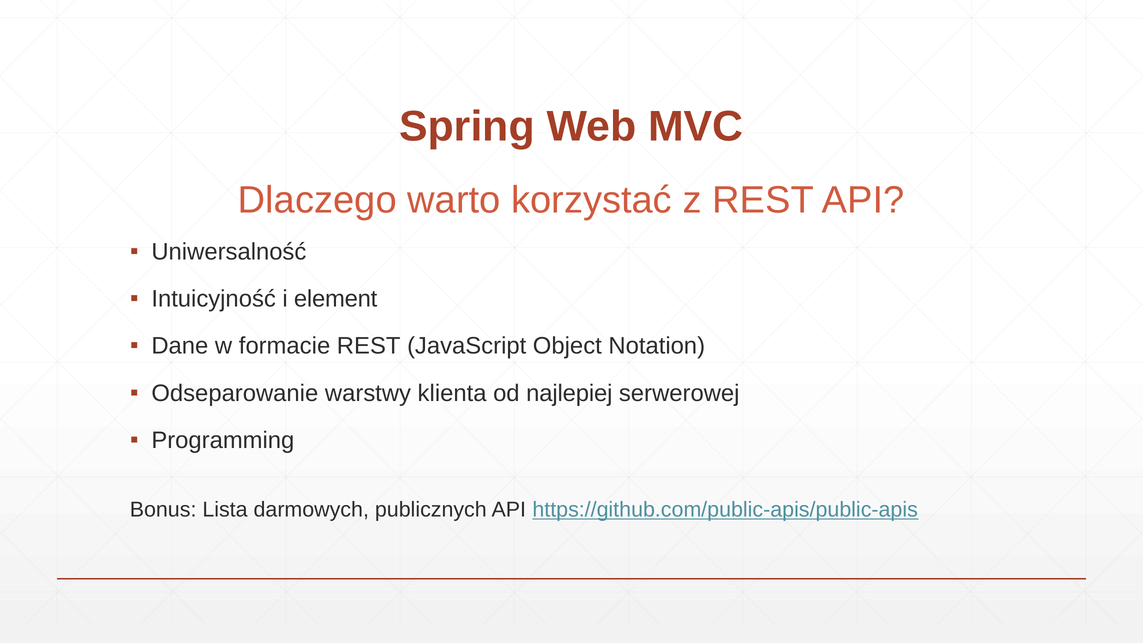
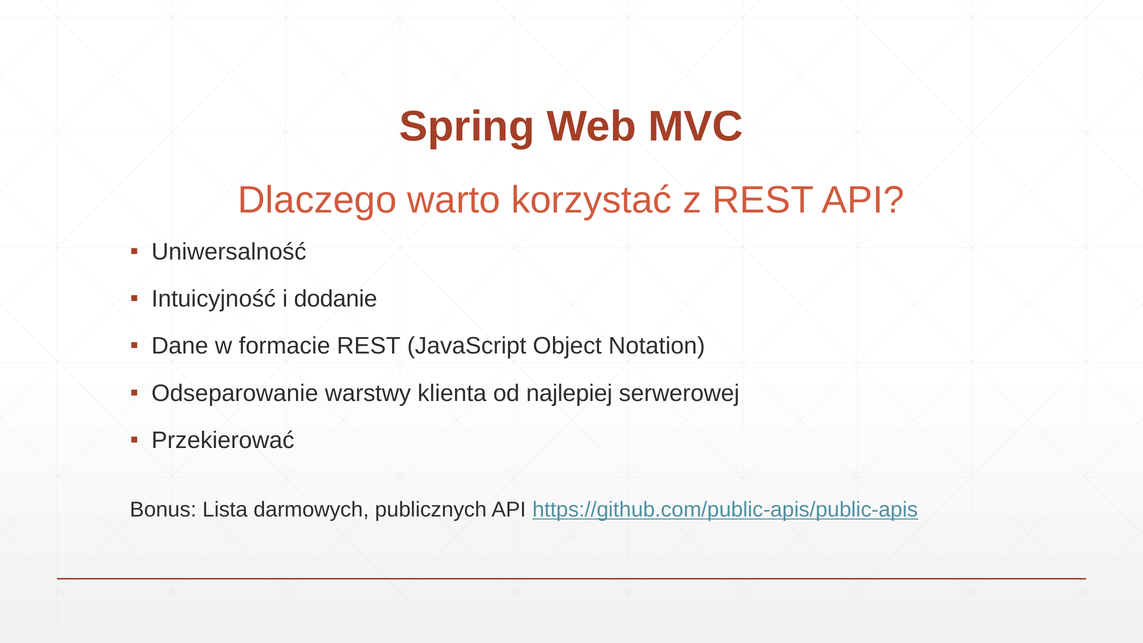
element: element -> dodanie (336, 299)
Programming: Programming -> Przekierować (223, 440)
